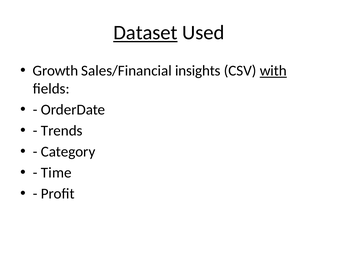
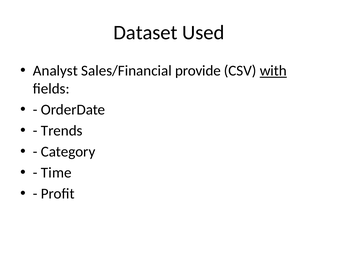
Dataset underline: present -> none (145, 33)
Growth: Growth -> Analyst (55, 71)
insights: insights -> provide (198, 71)
